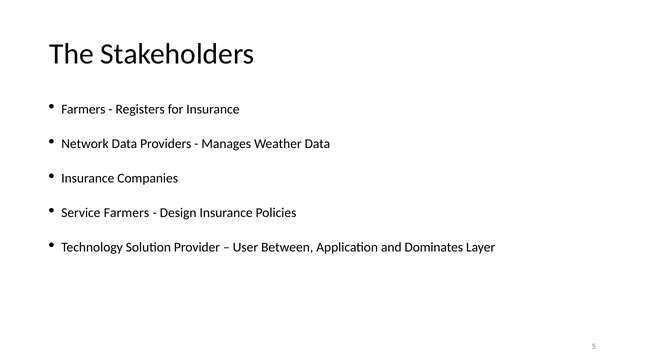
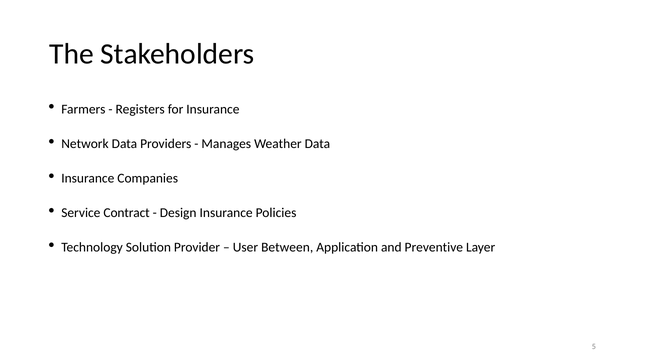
Service Farmers: Farmers -> Contract (127, 213)
Dominates: Dominates -> Preventive (434, 247)
